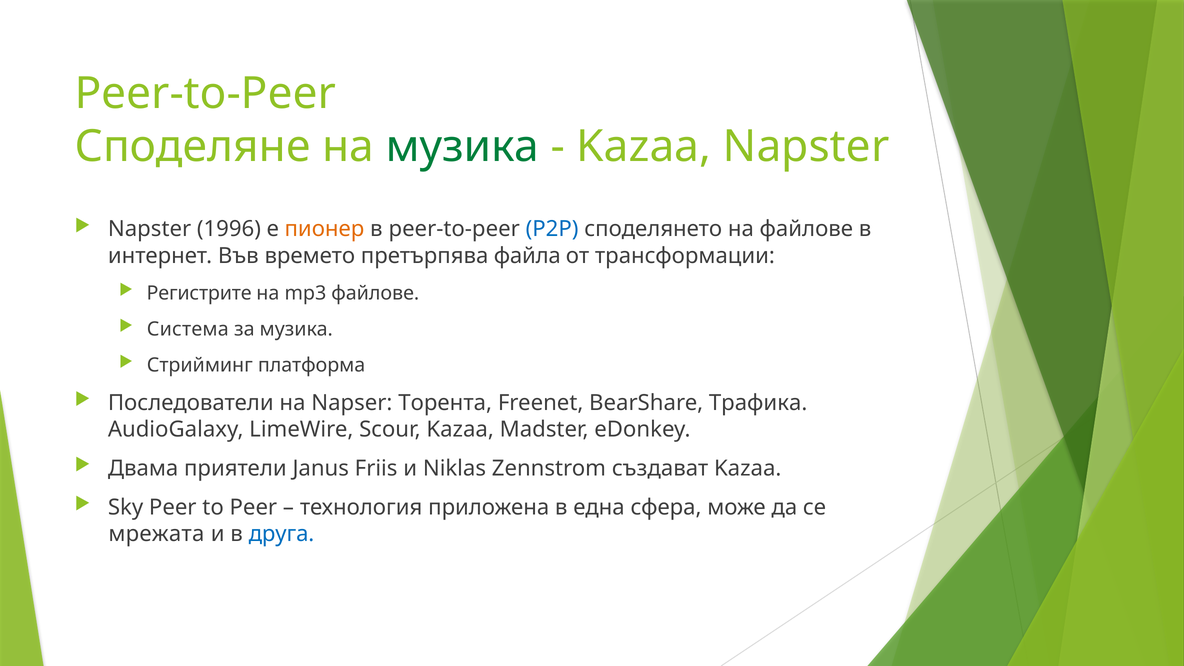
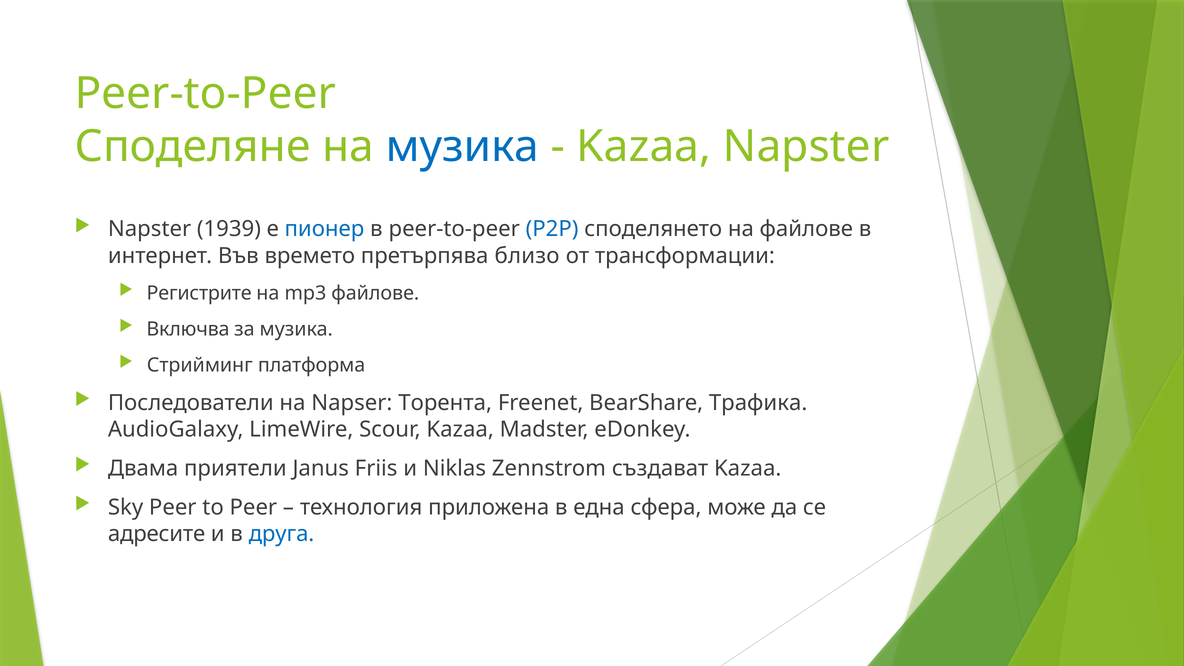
музика colour: green -> blue (462, 147)
1996: 1996 -> 1939 (229, 229)
пионер colour: orange -> blue (324, 229)
файла: файла -> близо (527, 256)
Система: Система -> Включва (188, 329)
мрежата: мрежата -> адресите (157, 534)
